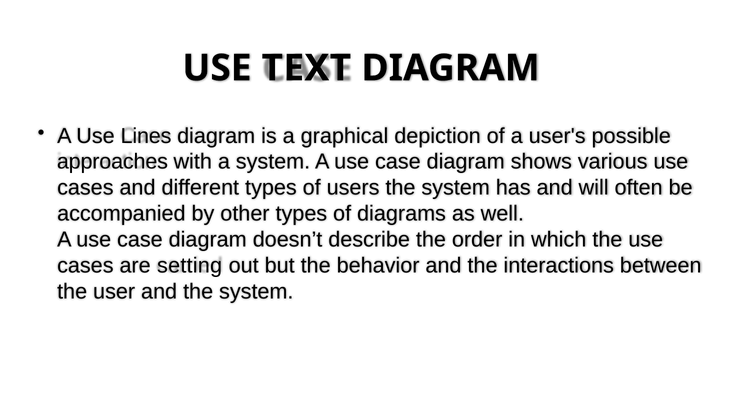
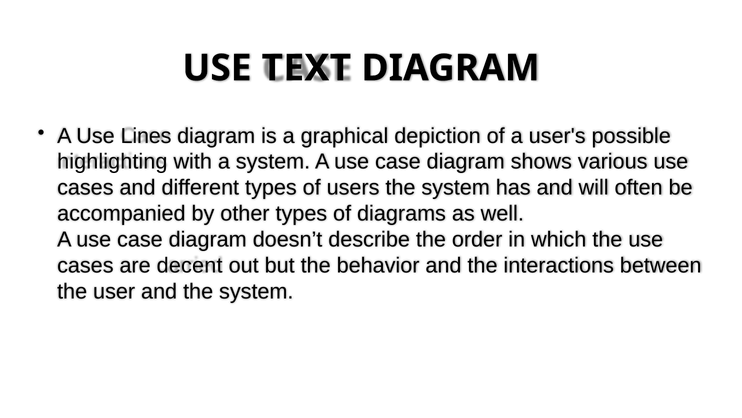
approaches: approaches -> highlighting (112, 162)
setting: setting -> decent (190, 265)
